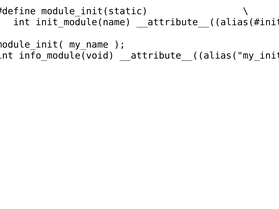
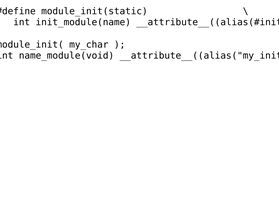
my_name: my_name -> my_char (89, 45)
info_module(void: info_module(void -> name_module(void (66, 56)
